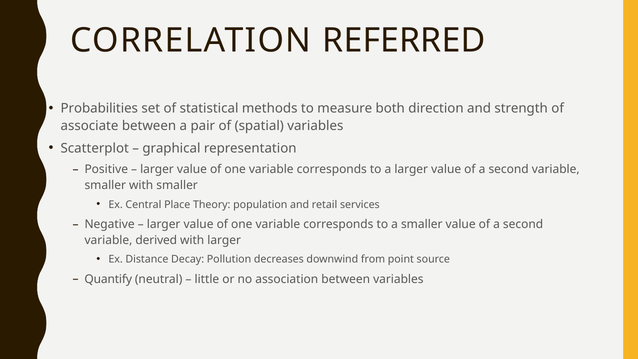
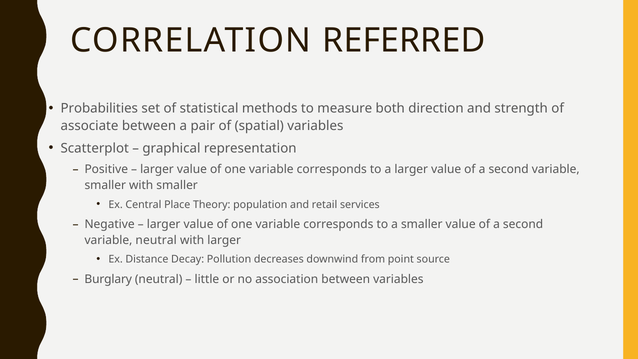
variable derived: derived -> neutral (156, 240)
Quantify: Quantify -> Burglary (108, 279)
